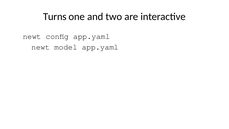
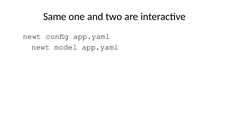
Turns: Turns -> Same (55, 17)
